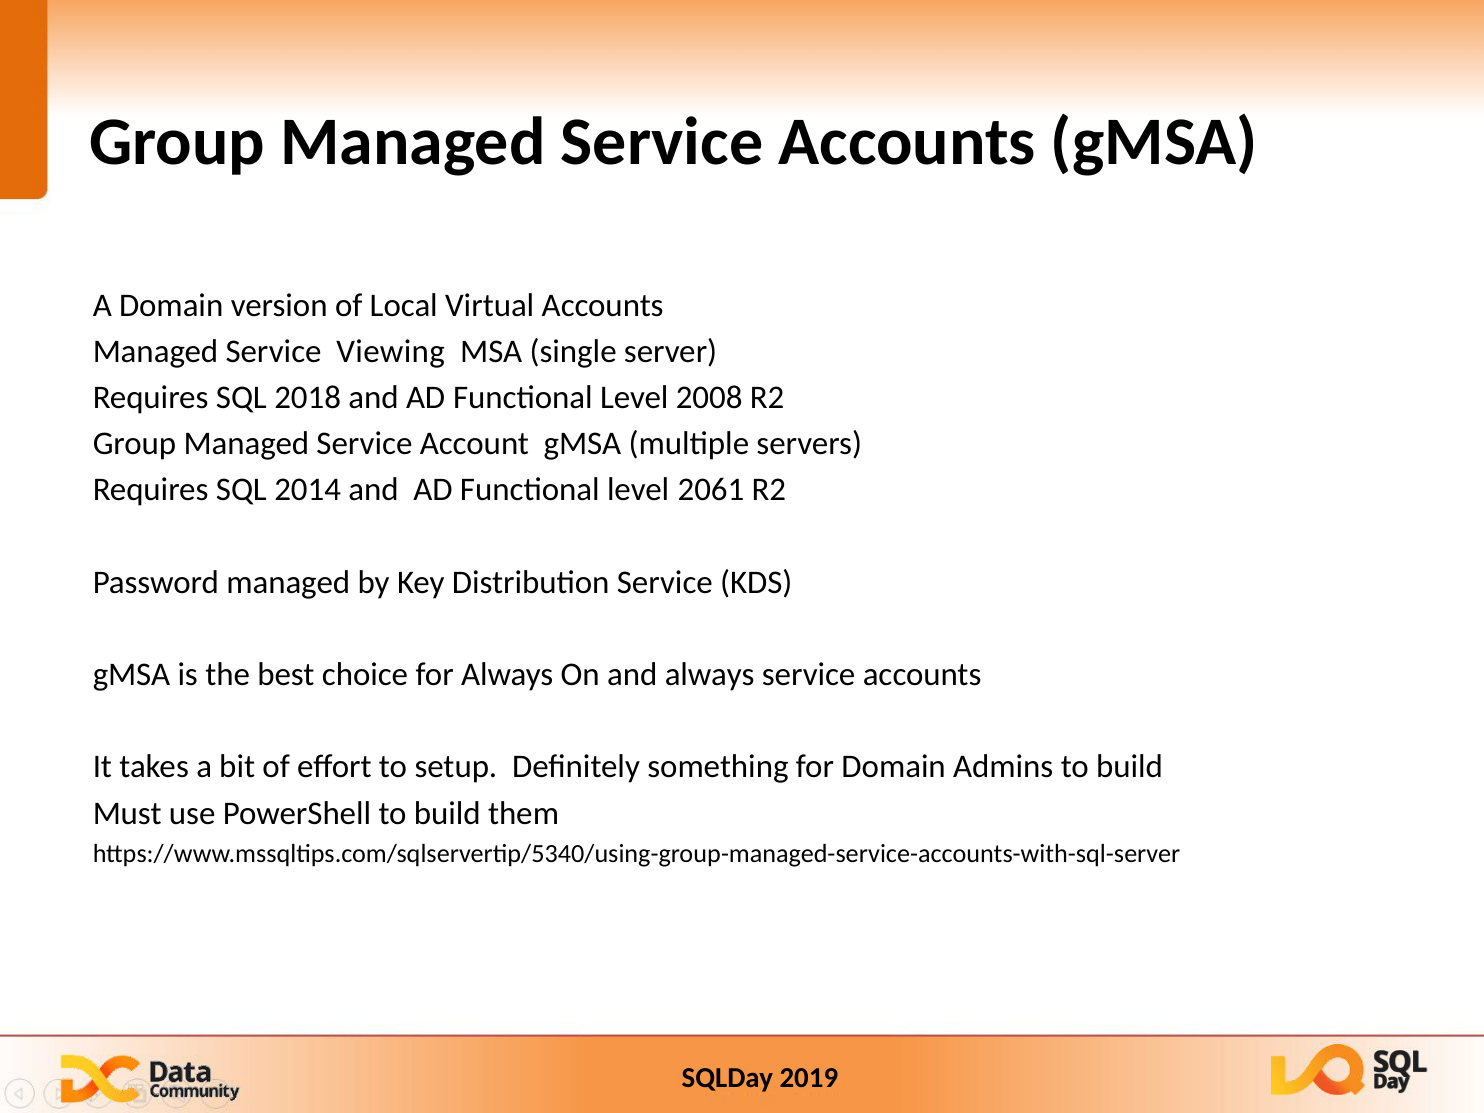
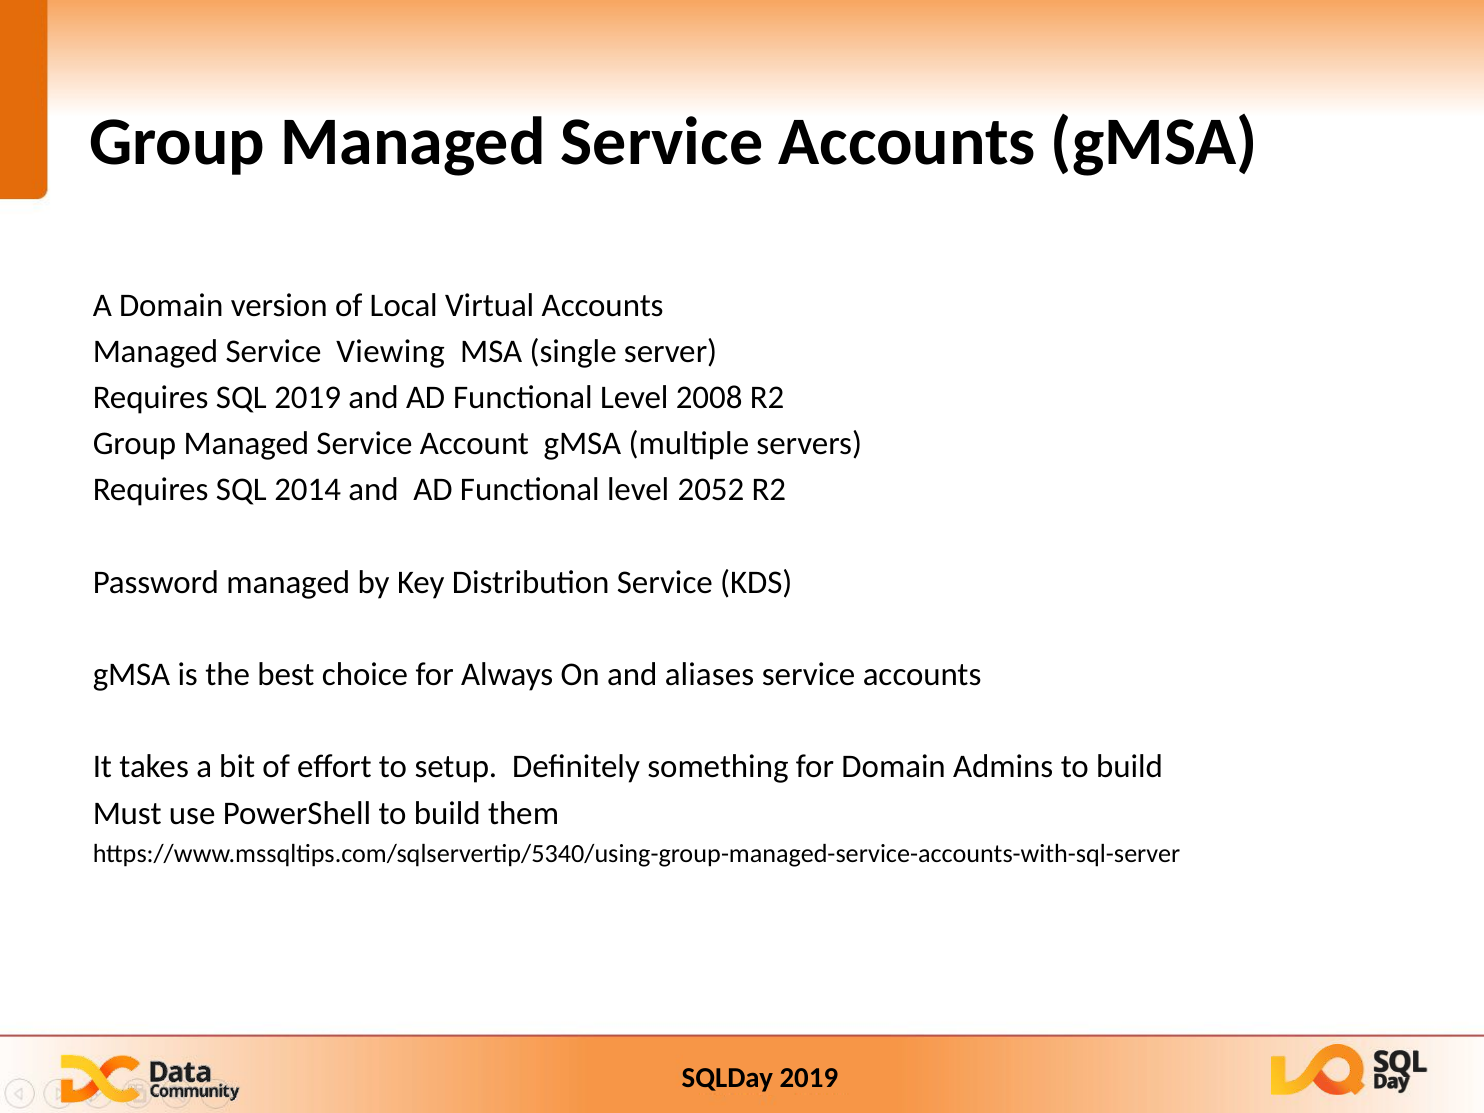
SQL 2018: 2018 -> 2019 (308, 398)
2061: 2061 -> 2052 (711, 490)
and always: always -> aliases (709, 675)
